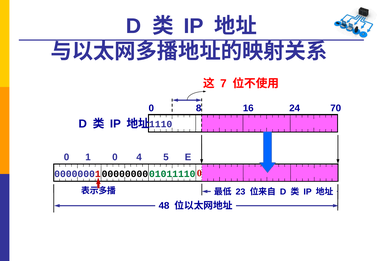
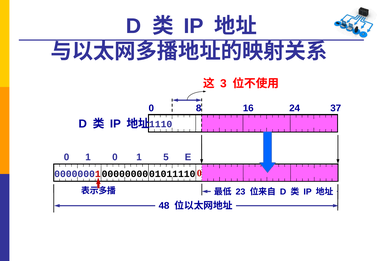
7: 7 -> 3 (223, 84)
70: 70 -> 37 (336, 108)
1 0 4: 4 -> 1 (139, 157)
01011110 colour: green -> black (172, 174)
